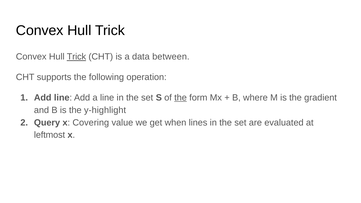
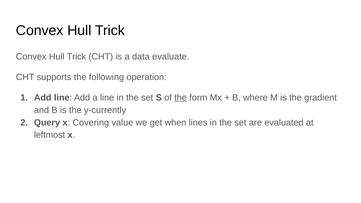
Trick underline: present -> none (76, 57)
between: between -> evaluate (171, 57)
y-highlight: y-highlight -> y-currently (105, 110)
